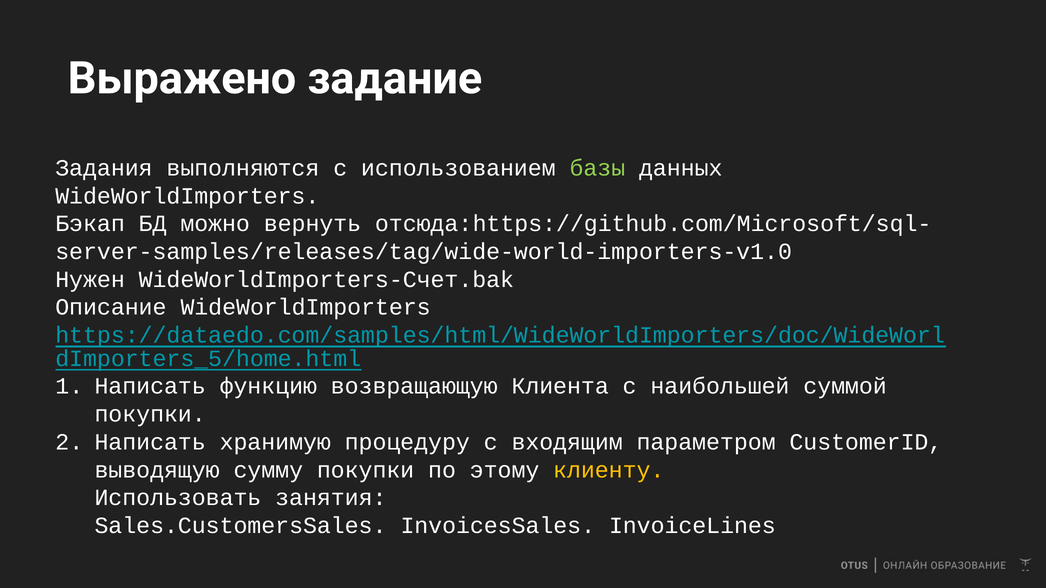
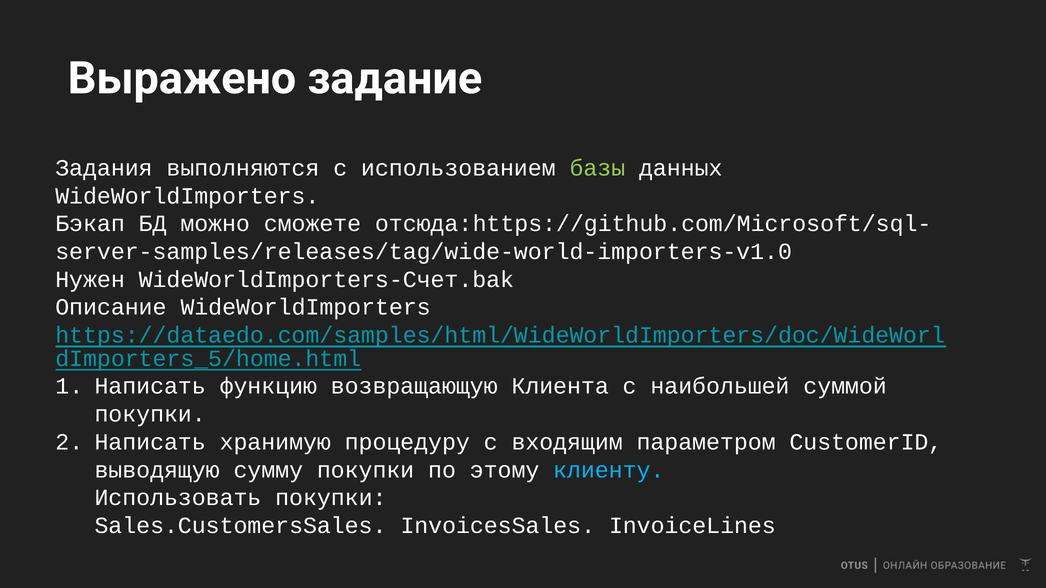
вернуть: вернуть -> сможете (312, 224)
клиенту colour: yellow -> light blue (609, 470)
Использовать занятия: занятия -> покупки (331, 498)
